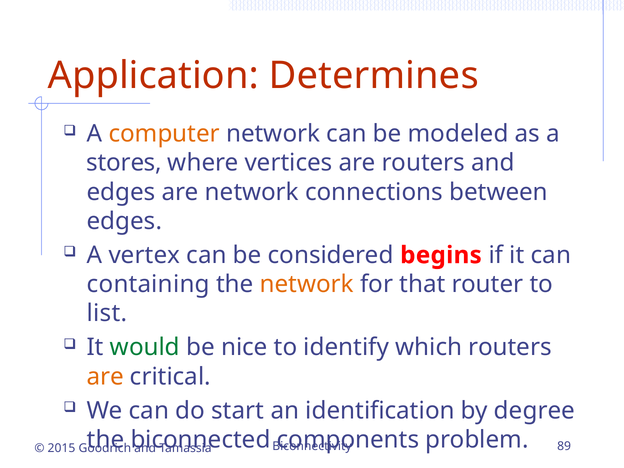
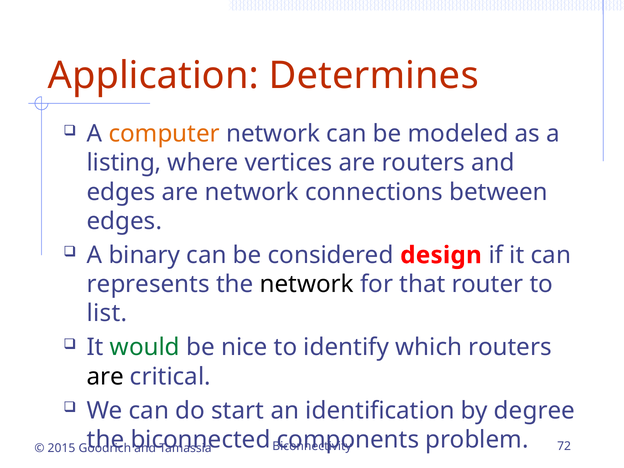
stores: stores -> listing (124, 163)
vertex: vertex -> binary (144, 255)
begins: begins -> design (441, 255)
containing: containing -> represents (148, 284)
network colour: orange -> black (307, 284)
are colour: orange -> black (105, 377)
89: 89 -> 72 (564, 446)
